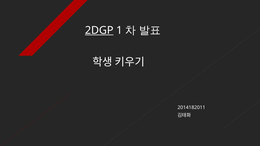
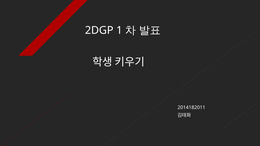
2DGP underline: present -> none (99, 30)
